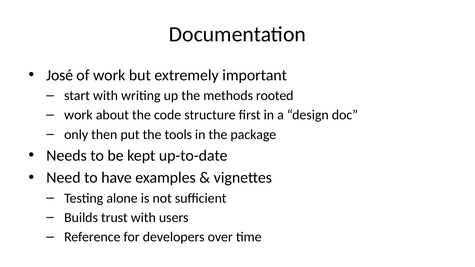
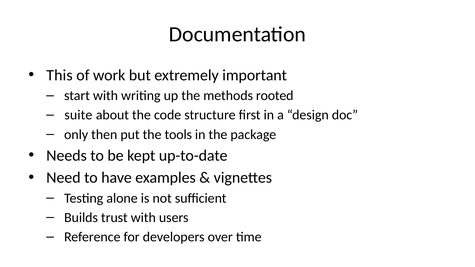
José: José -> This (59, 75)
work: work -> suite (78, 115)
